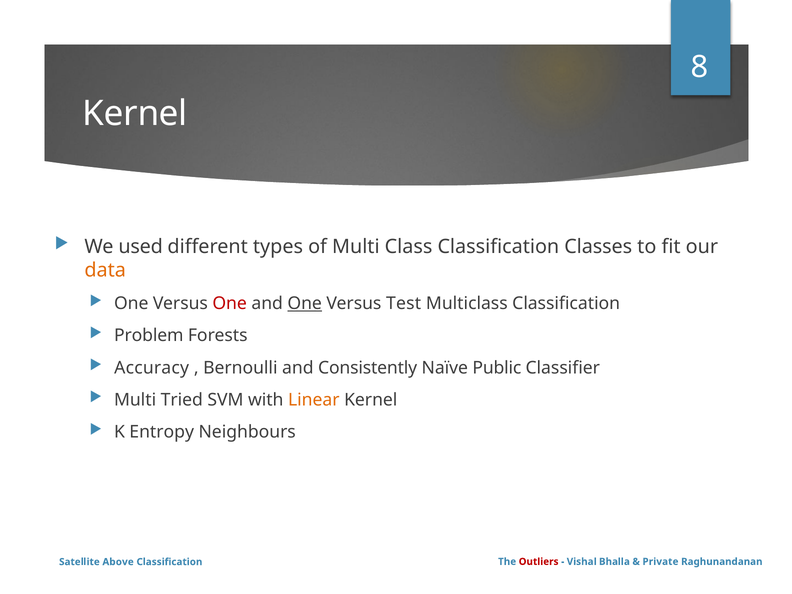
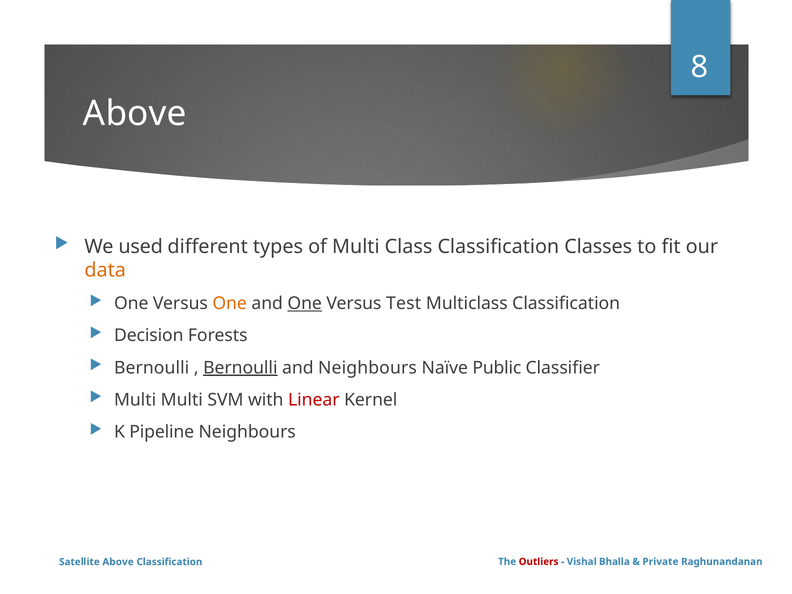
Kernel: Kernel -> Above (135, 113)
One colour: red -> orange (230, 304)
Problem: Problem -> Decision (149, 336)
Accuracy: Accuracy -> Bernoulli (152, 368)
Bernoulli underline: none -> present (240, 368)
and Consistently: Consistently -> Neighbours (367, 368)
Multi Tried: Tried -> Multi (182, 400)
Linear colour: orange -> red (314, 400)
Entropy: Entropy -> Pipeline (162, 432)
